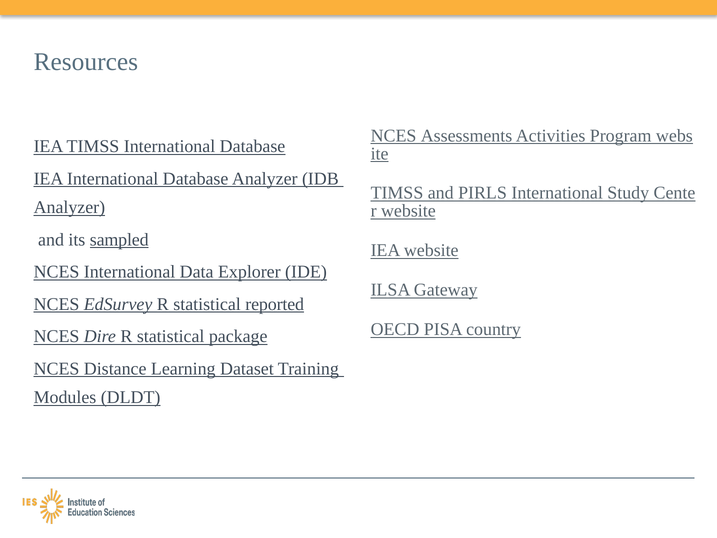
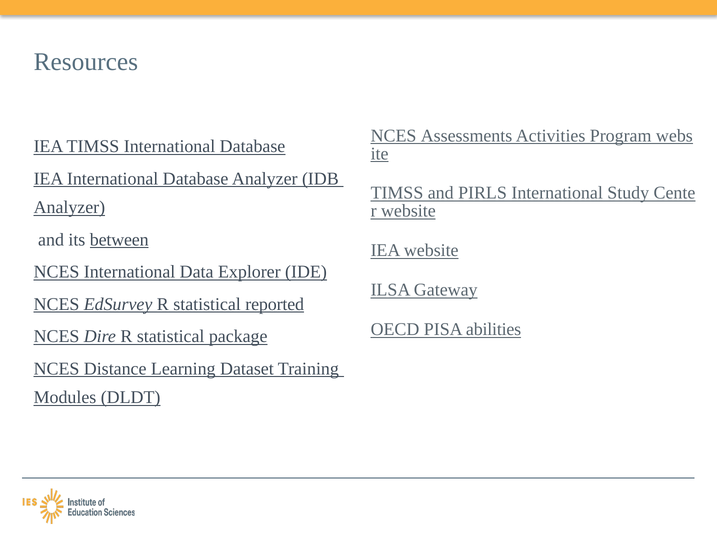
sampled: sampled -> between (119, 240)
country: country -> abilities (494, 329)
